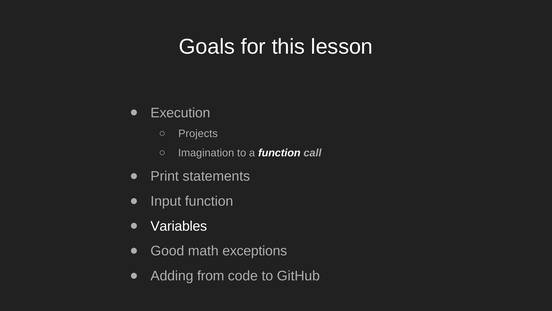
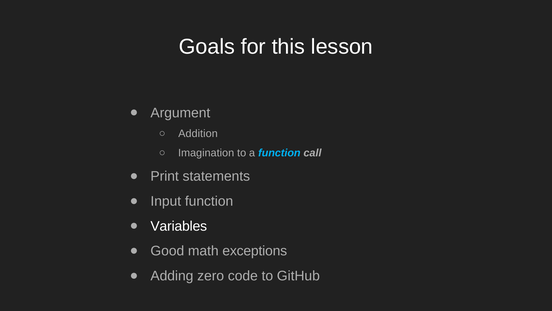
Execution: Execution -> Argument (180, 113)
Projects: Projects -> Addition (198, 134)
function colour: white -> light blue (279, 153)
from: from -> zero (211, 275)
